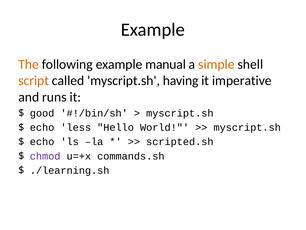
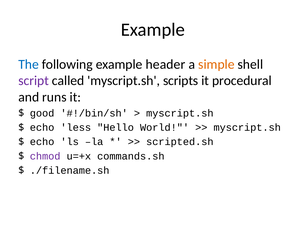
The colour: orange -> blue (29, 64)
manual: manual -> header (165, 64)
script colour: orange -> purple (34, 81)
having: having -> scripts (181, 81)
imperative: imperative -> procedural (242, 81)
./learning.sh: ./learning.sh -> ./filename.sh (70, 170)
